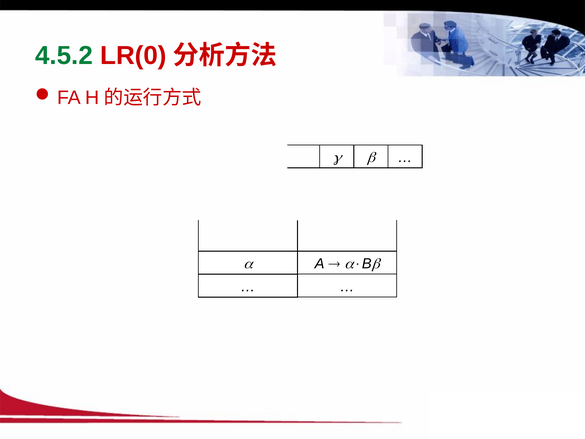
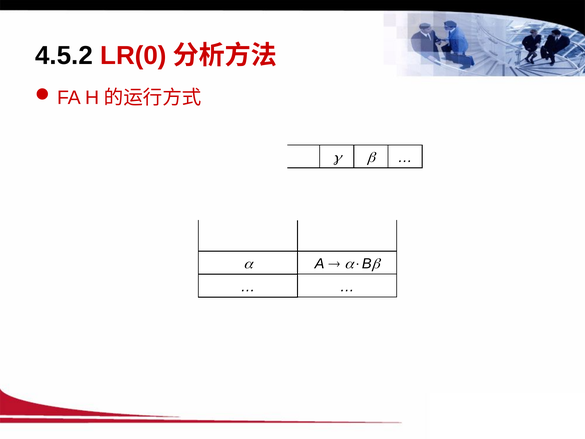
4.5.2 colour: green -> black (64, 55)
